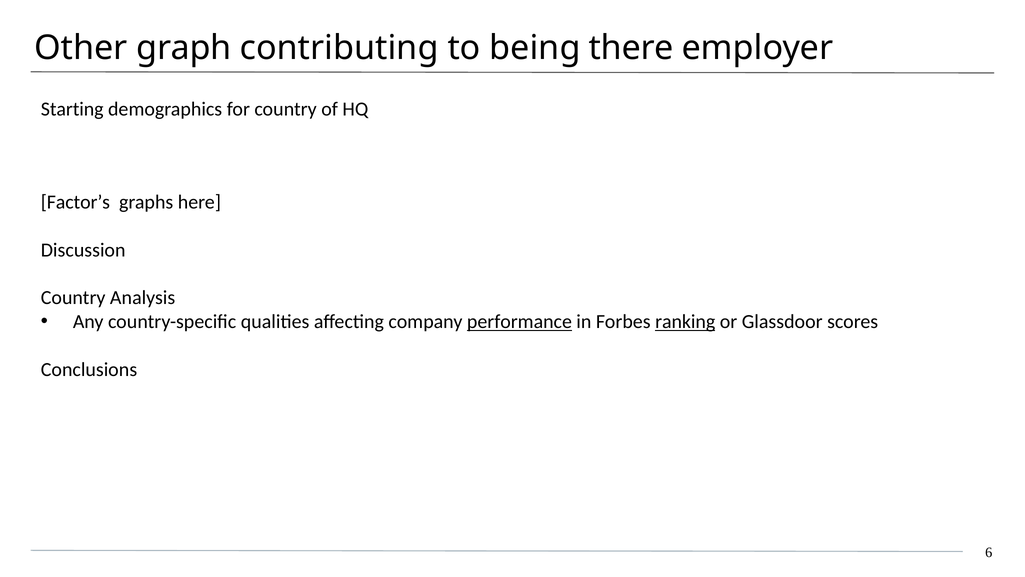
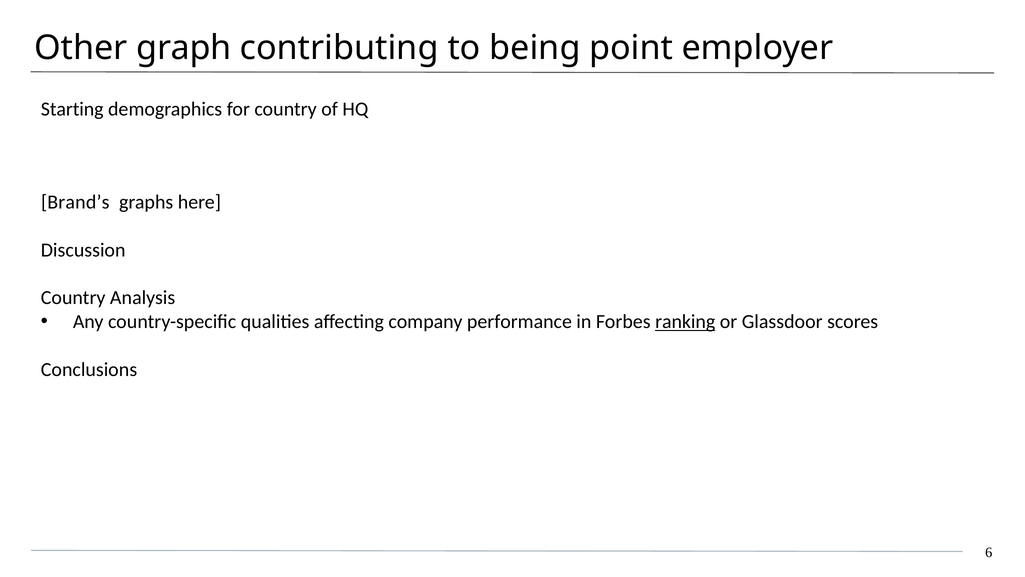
there: there -> point (631, 48)
Factor’s: Factor’s -> Brand’s (75, 202)
performance underline: present -> none (519, 322)
